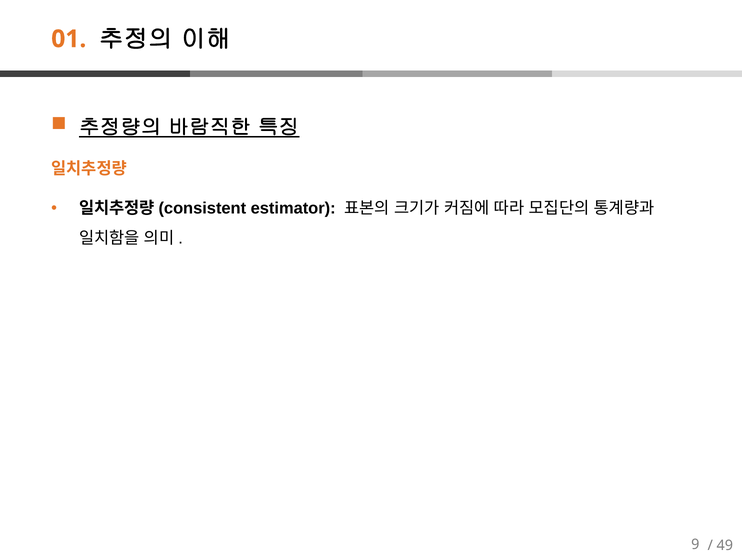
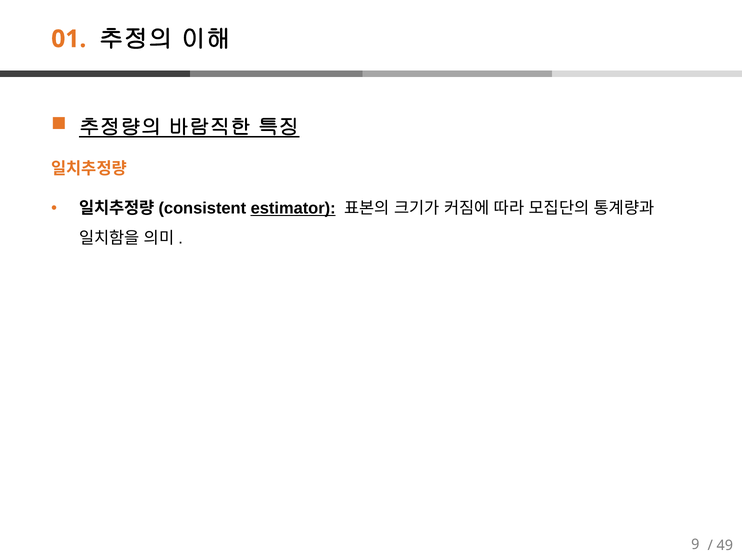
estimator underline: none -> present (293, 208)
